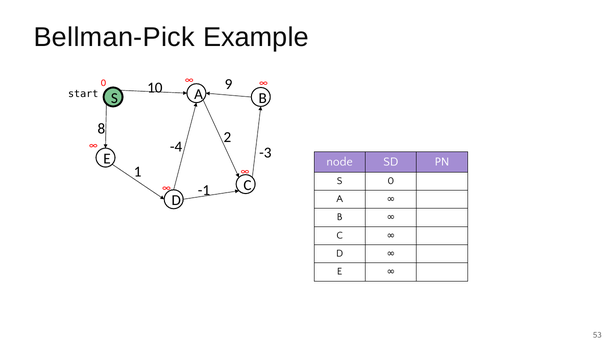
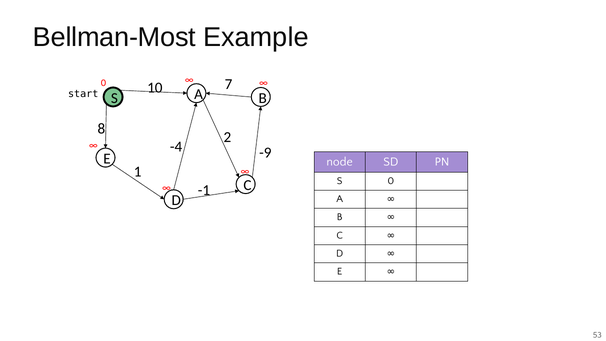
Bellman-Pick: Bellman-Pick -> Bellman-Most (114, 37)
9: 9 -> 7 (229, 84)
-3: -3 -> -9 (265, 153)
